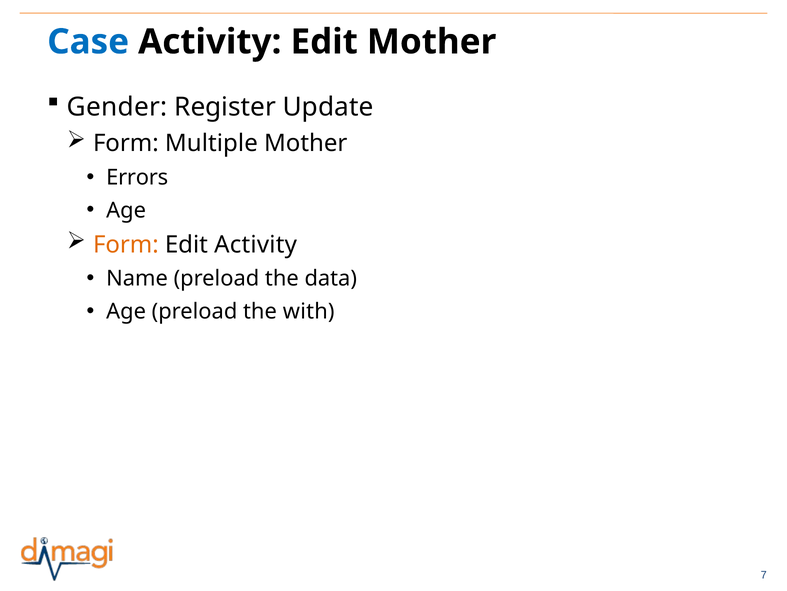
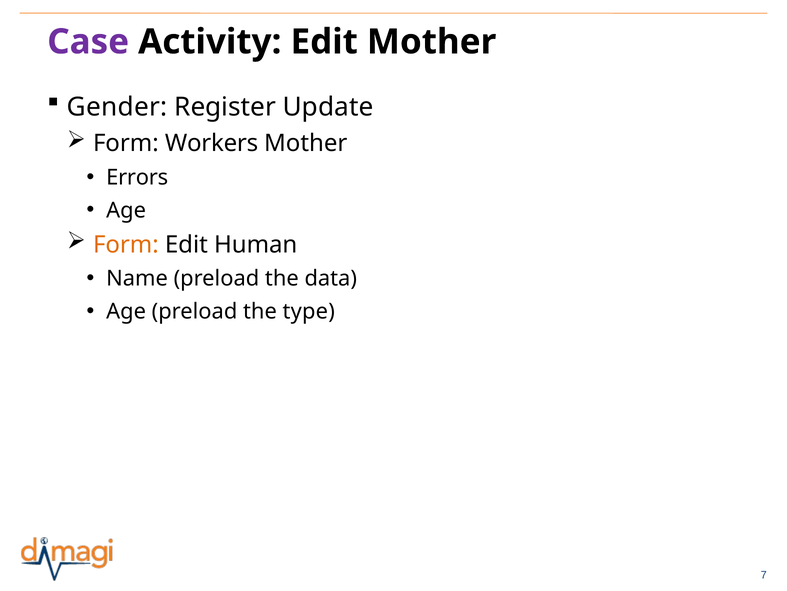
Case colour: blue -> purple (88, 42)
Multiple: Multiple -> Workers (212, 143)
Edit Activity: Activity -> Human (256, 244)
with: with -> type (309, 311)
